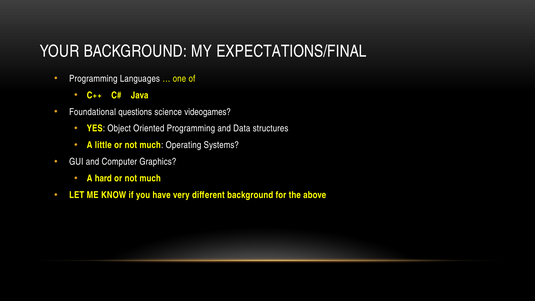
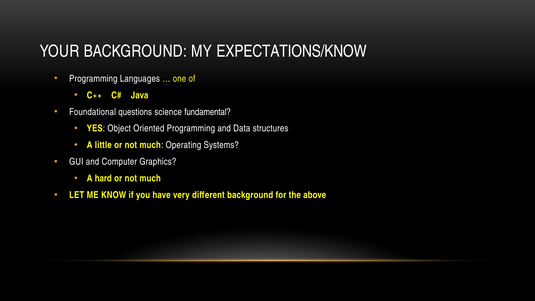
EXPECTATIONS/FINAL: EXPECTATIONS/FINAL -> EXPECTATIONS/KNOW (292, 51)
videogames: videogames -> fundamental (208, 112)
